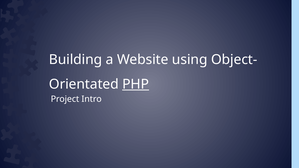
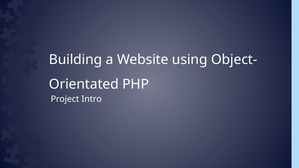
PHP underline: present -> none (136, 84)
